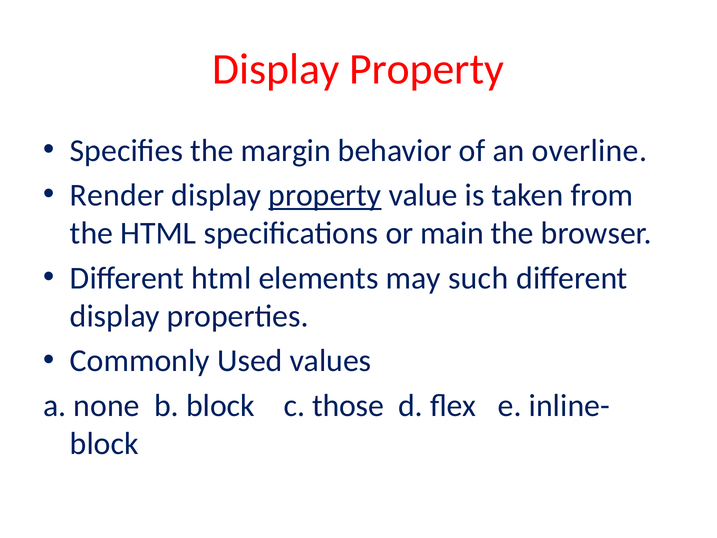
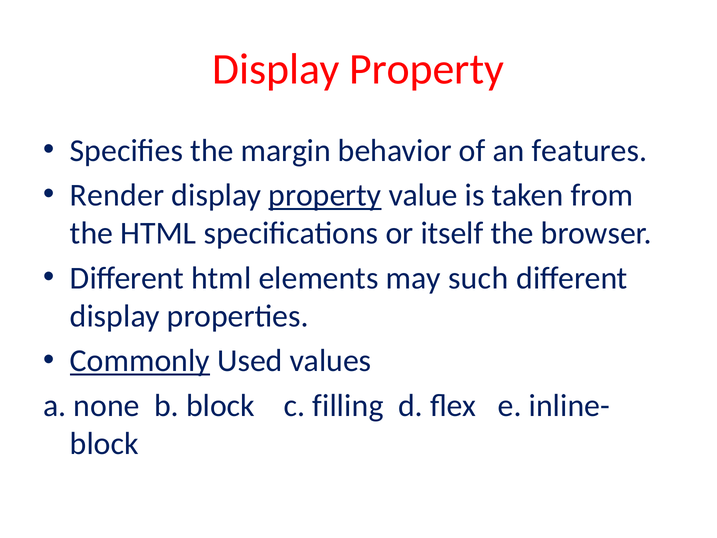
overline: overline -> features (589, 150)
main: main -> itself (452, 233)
Commonly underline: none -> present (140, 361)
those: those -> filling (348, 405)
